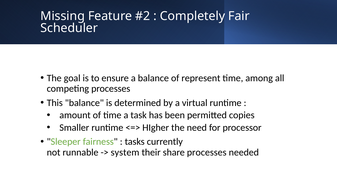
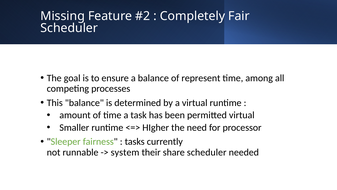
permitted copies: copies -> virtual (242, 115)
share processes: processes -> scheduler (207, 152)
